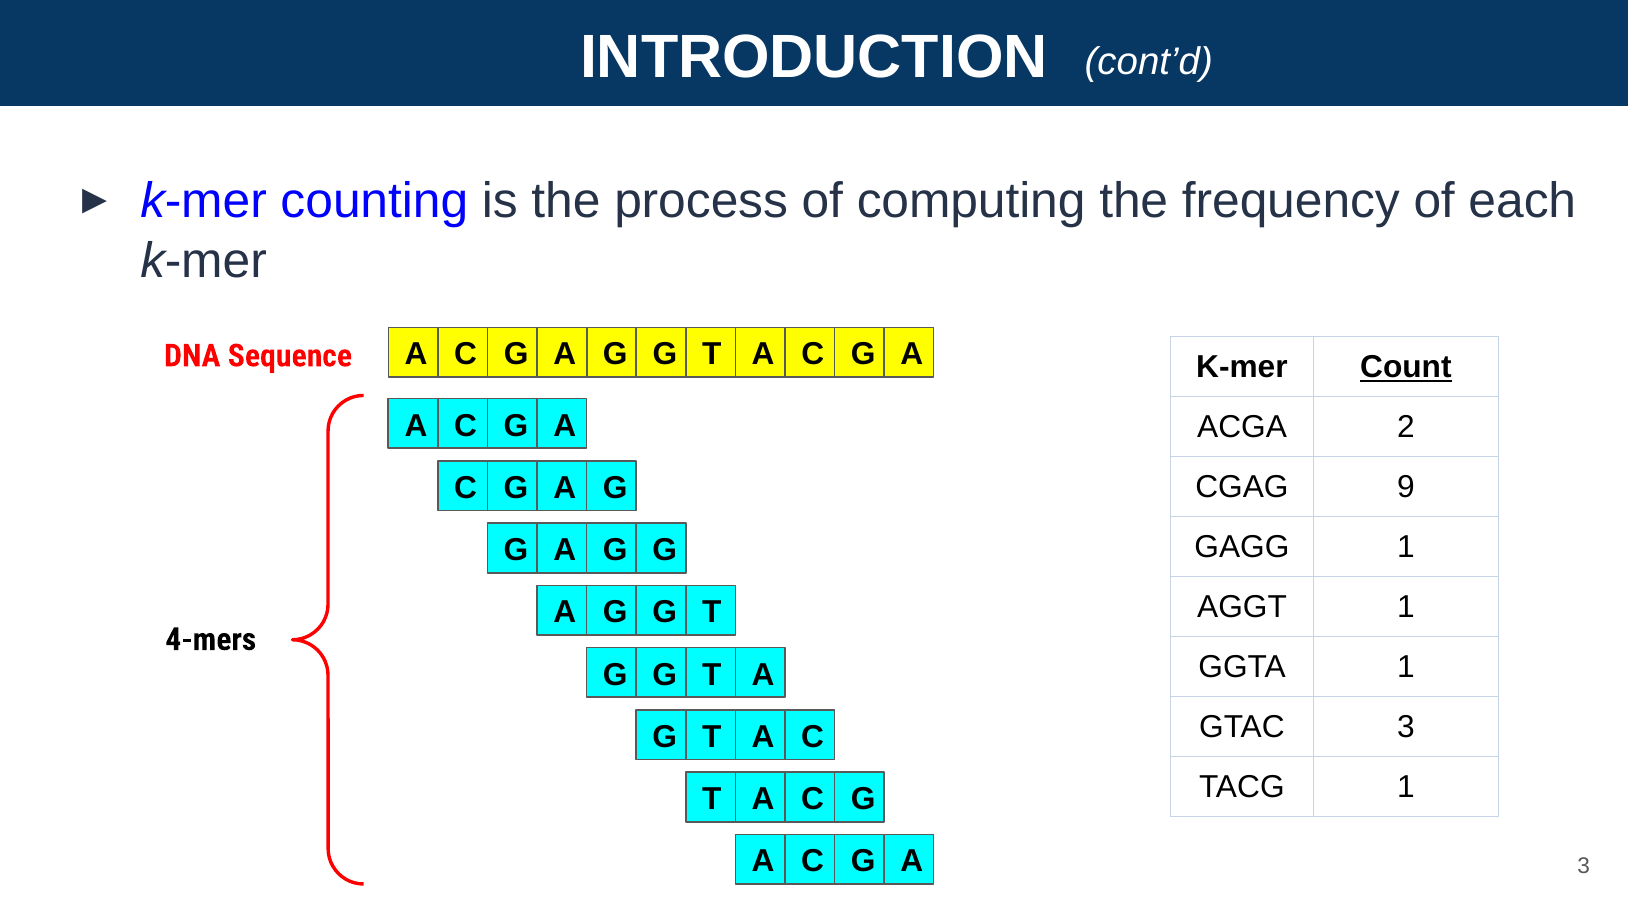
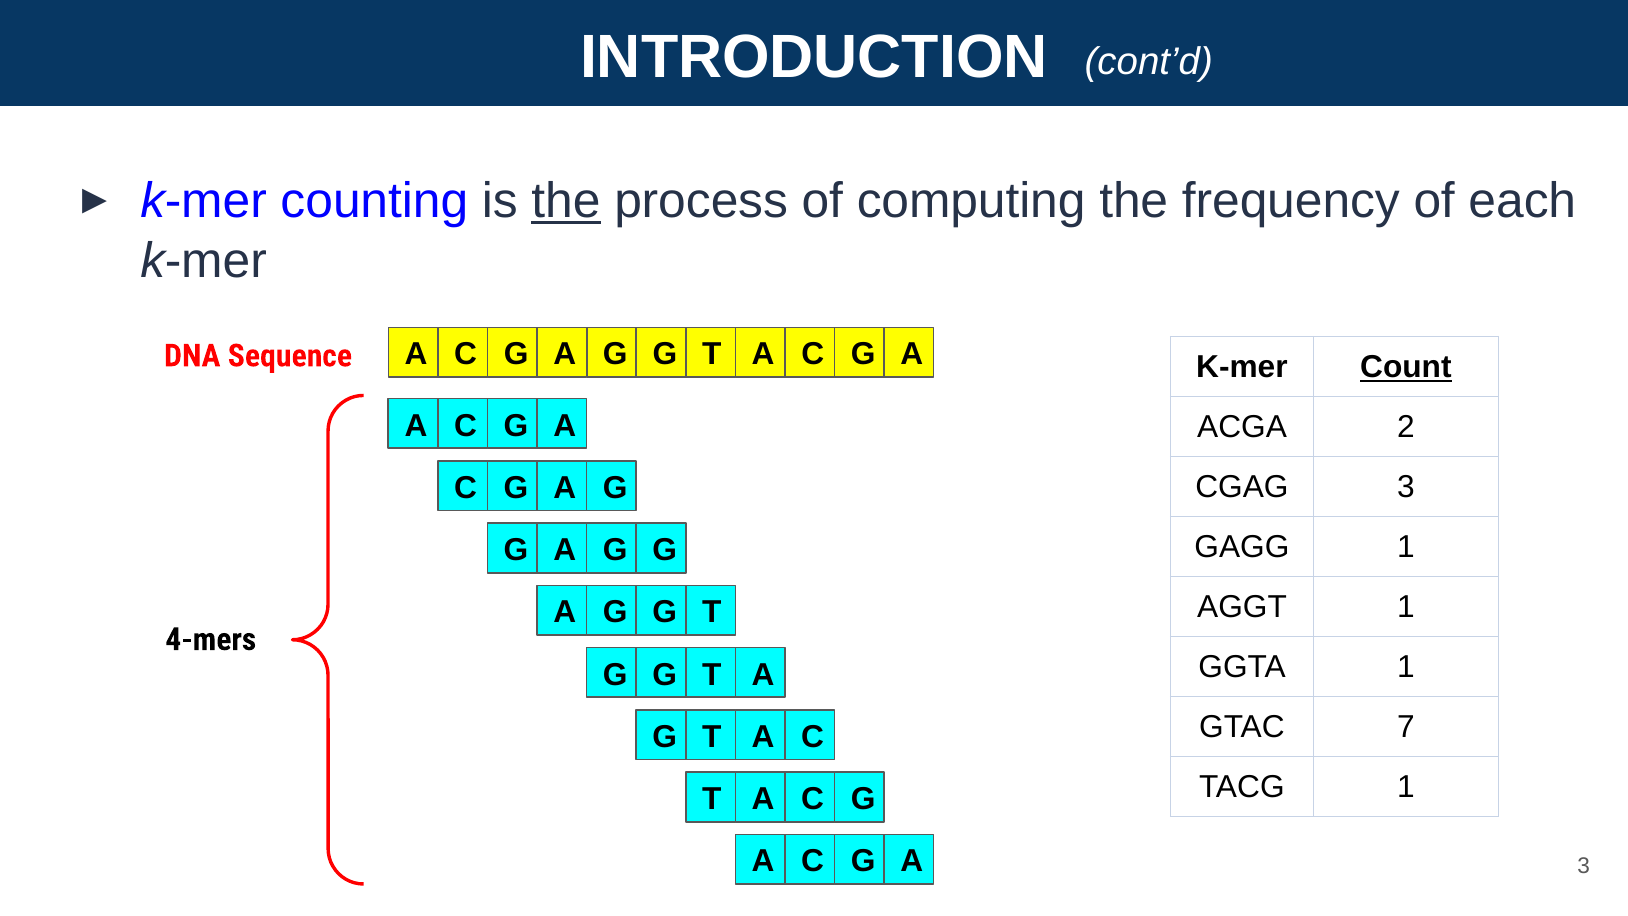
the underline: none -> present (566, 201)
CGAG 9: 9 -> 3 (1406, 487)
GTAC 3: 3 -> 7 (1406, 727)
